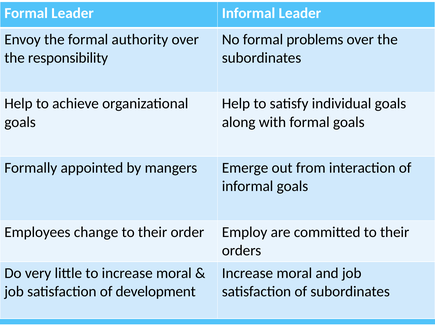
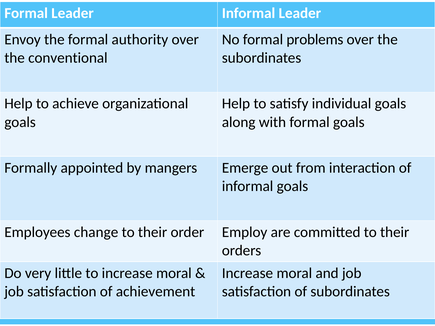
responsibility: responsibility -> conventional (68, 58)
development: development -> achievement (156, 292)
